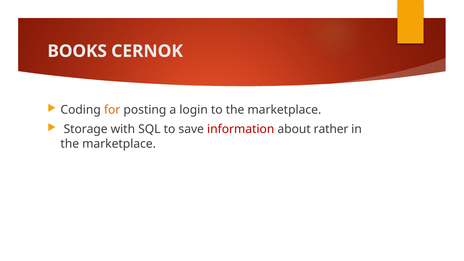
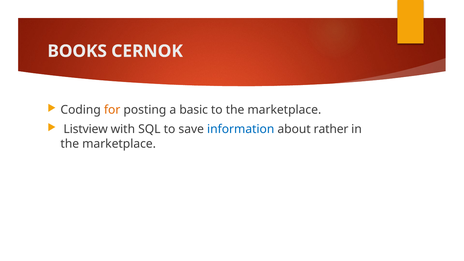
login: login -> basic (194, 110)
Storage: Storage -> Listview (86, 129)
information colour: red -> blue (241, 129)
